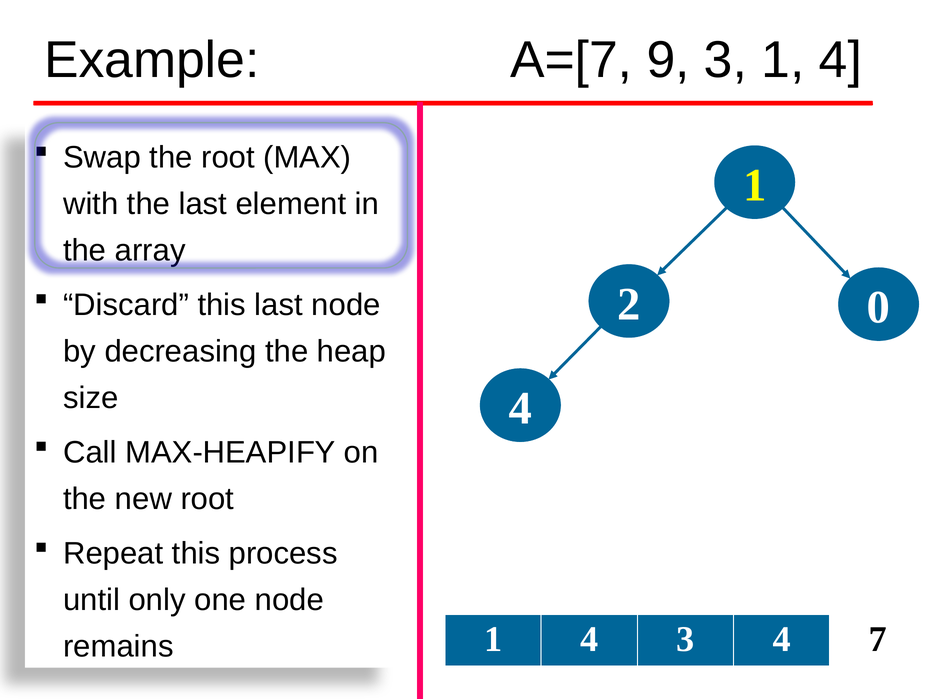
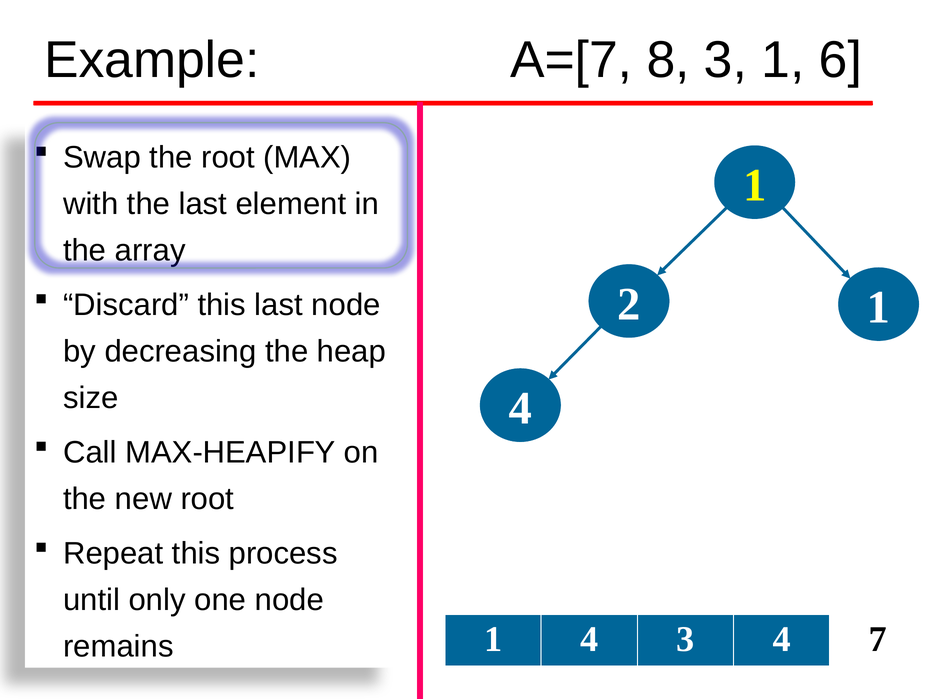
9: 9 -> 8 (668, 60)
3 1 4: 4 -> 6 (840, 60)
2 0: 0 -> 1 (879, 307)
